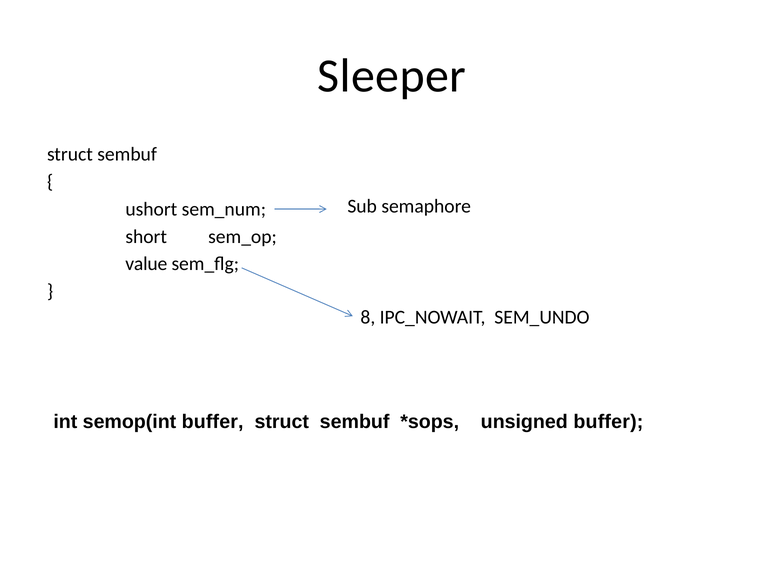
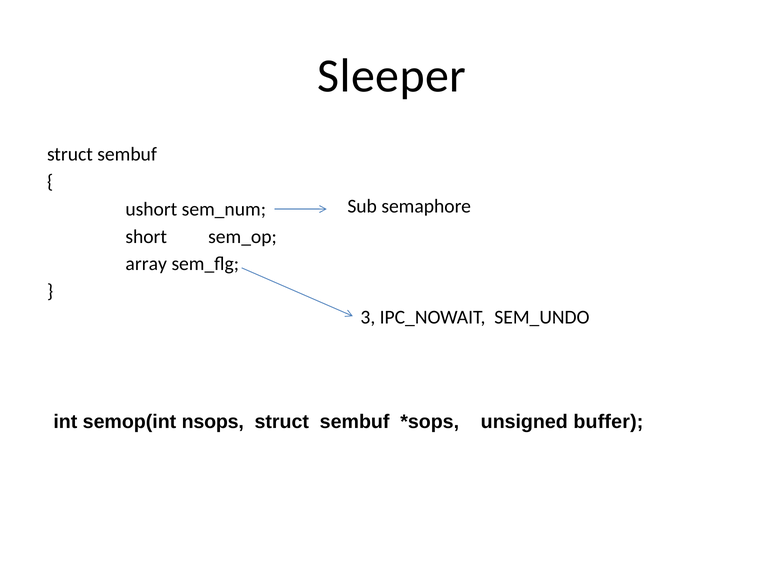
value: value -> array (146, 264)
8: 8 -> 3 (368, 318)
semop(int buffer: buffer -> nsops (213, 422)
